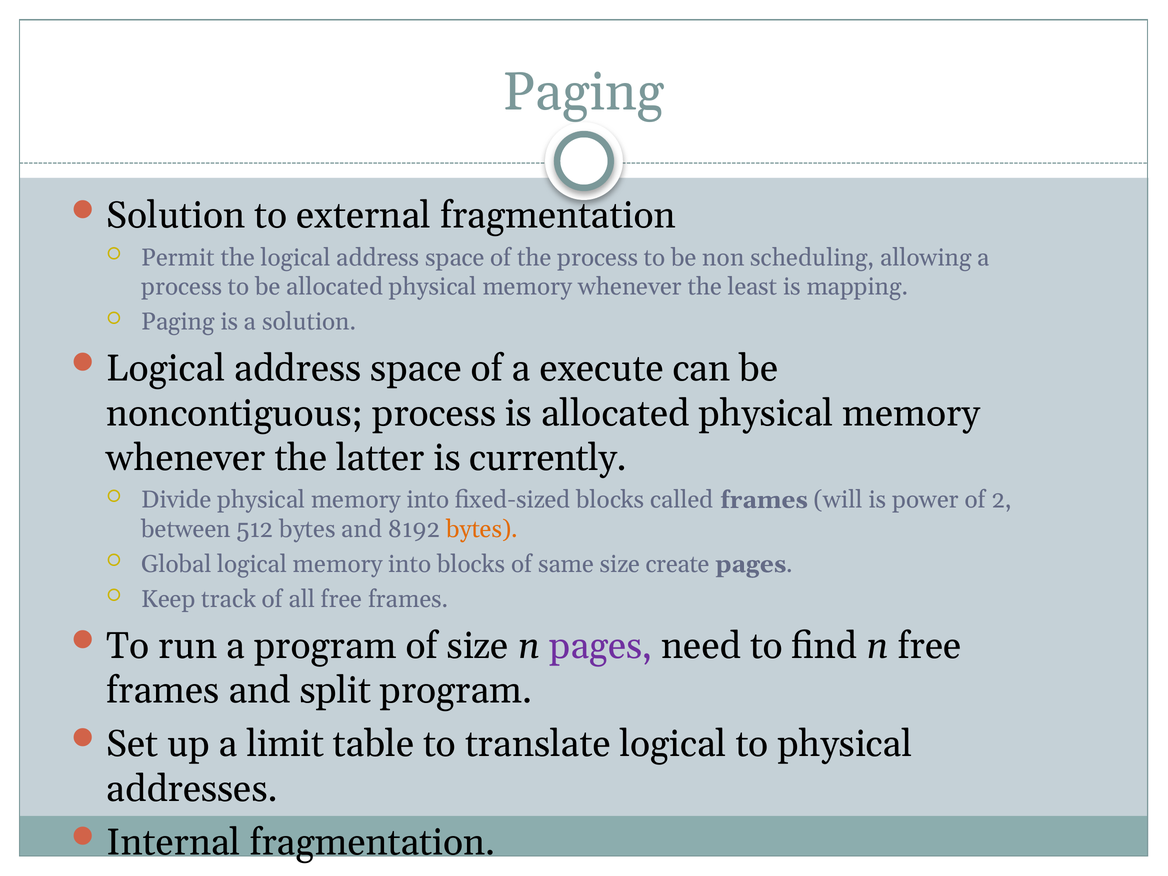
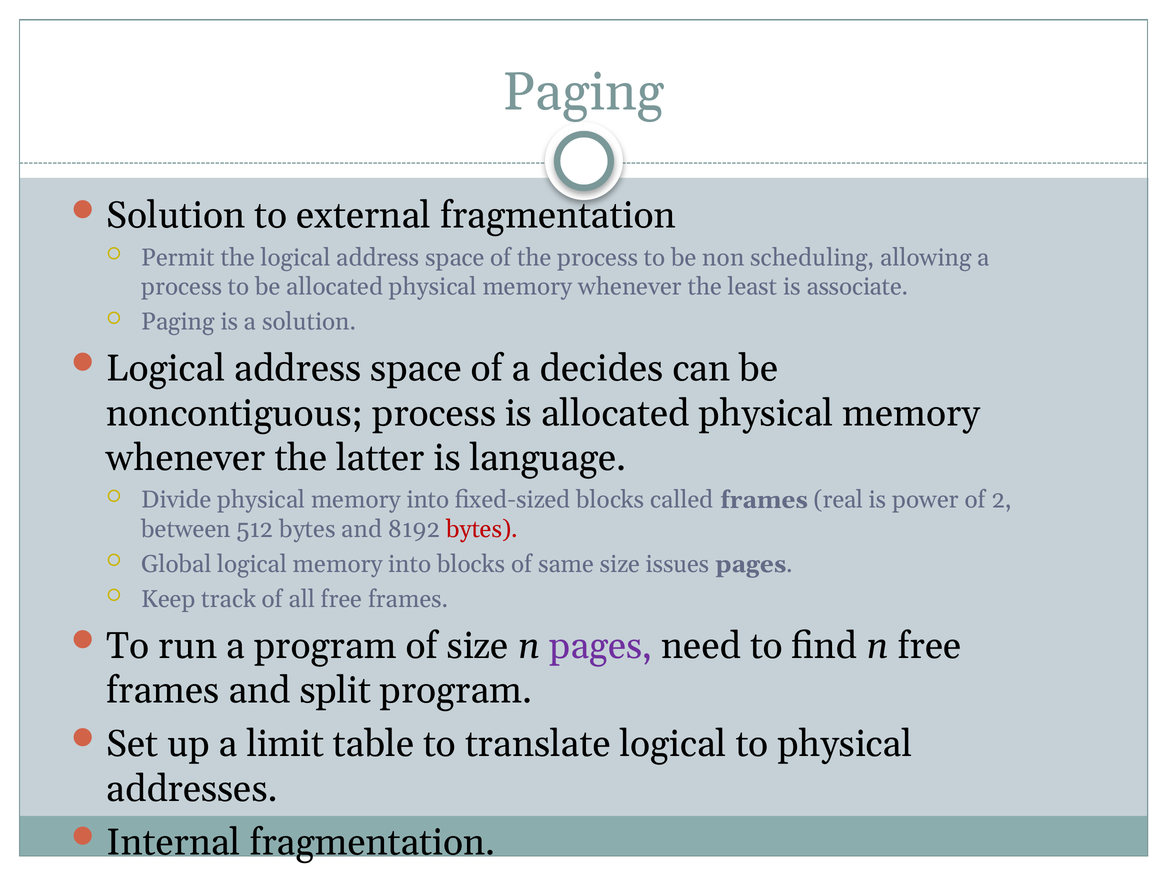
mapping: mapping -> associate (857, 287)
execute: execute -> decides (602, 368)
currently: currently -> language (548, 458)
will: will -> real (838, 500)
bytes colour: orange -> red (482, 529)
create: create -> issues (678, 564)
